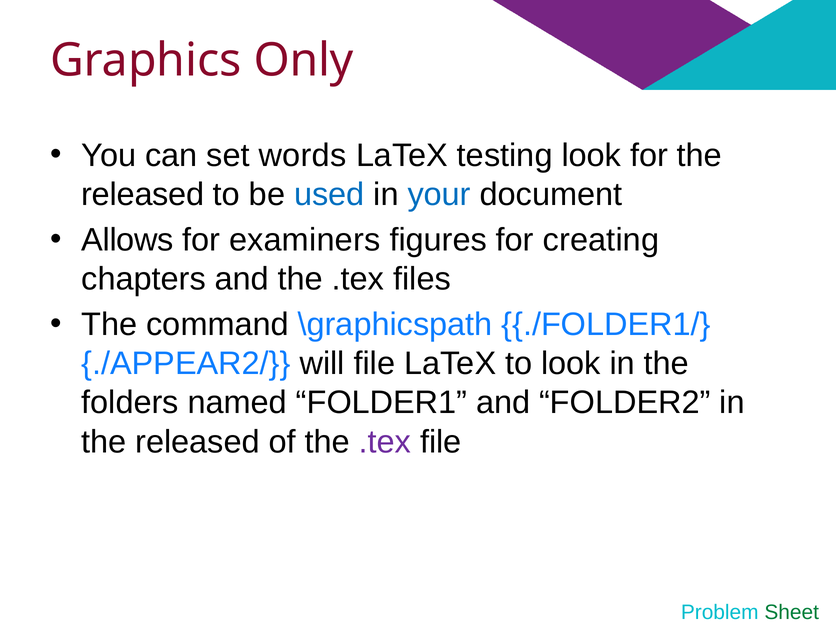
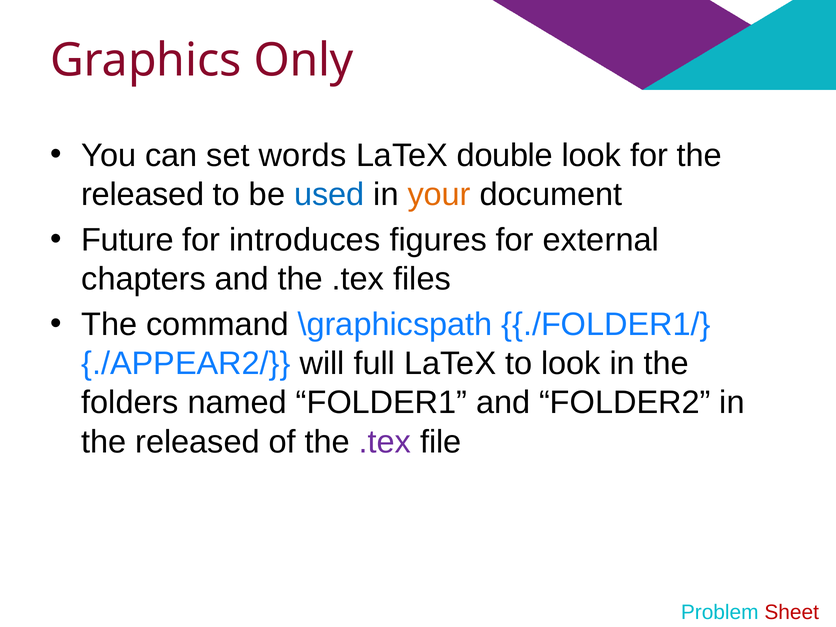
testing: testing -> double (505, 156)
your colour: blue -> orange (439, 195)
Allows: Allows -> Future (128, 240)
examiners: examiners -> introduces (305, 240)
creating: creating -> external (601, 240)
will file: file -> full (374, 364)
Sheet colour: green -> red (792, 612)
